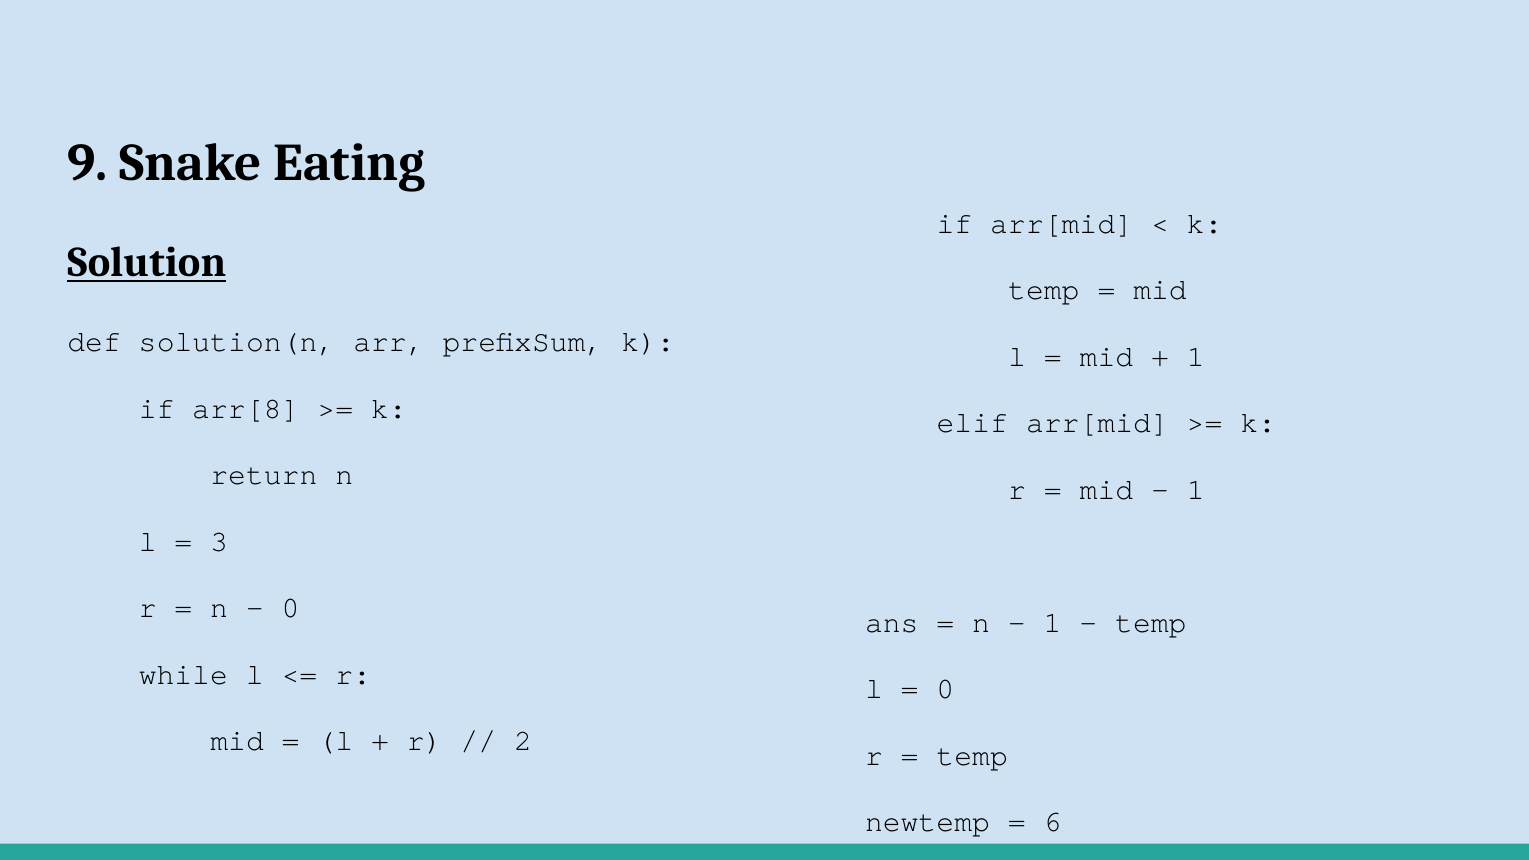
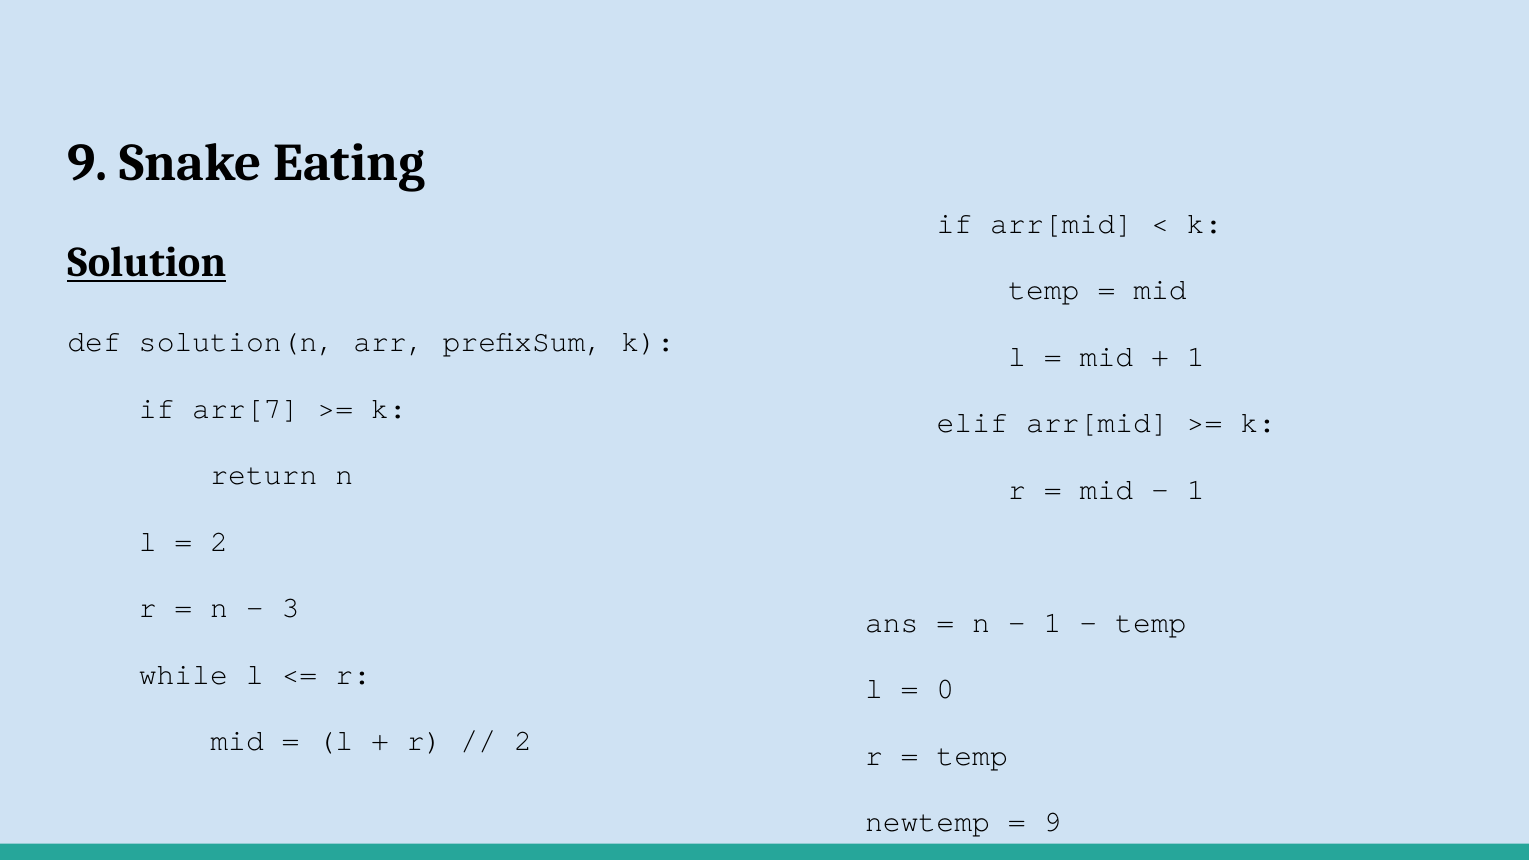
arr[8: arr[8 -> arr[7 (246, 409)
3: 3 -> 2 (219, 542)
0: 0 -> 3 (291, 608)
6: 6 -> 9 (1053, 822)
